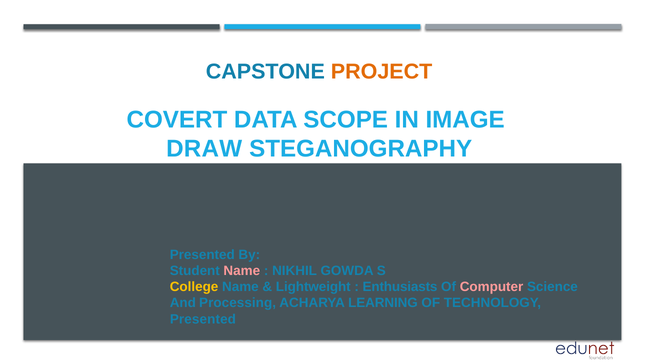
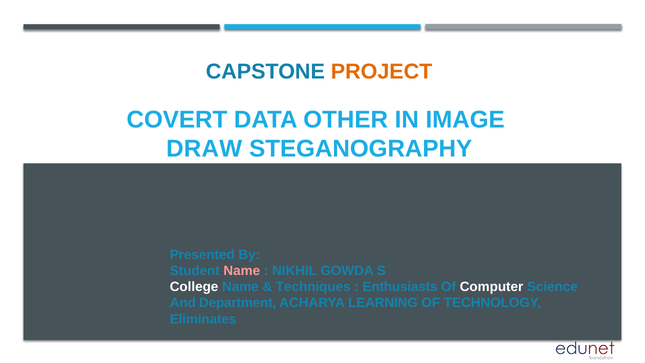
SCOPE: SCOPE -> OTHER (346, 120)
College colour: yellow -> white (194, 287)
Lightweight: Lightweight -> Techniques (313, 287)
Computer colour: pink -> white (492, 287)
Processing: Processing -> Department (238, 303)
Presented: Presented -> Eliminates (203, 319)
